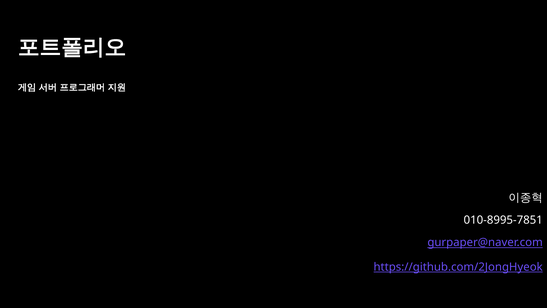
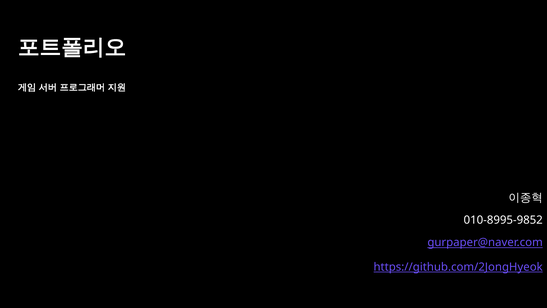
010-8995-7851: 010-8995-7851 -> 010-8995-9852 (503, 220)
